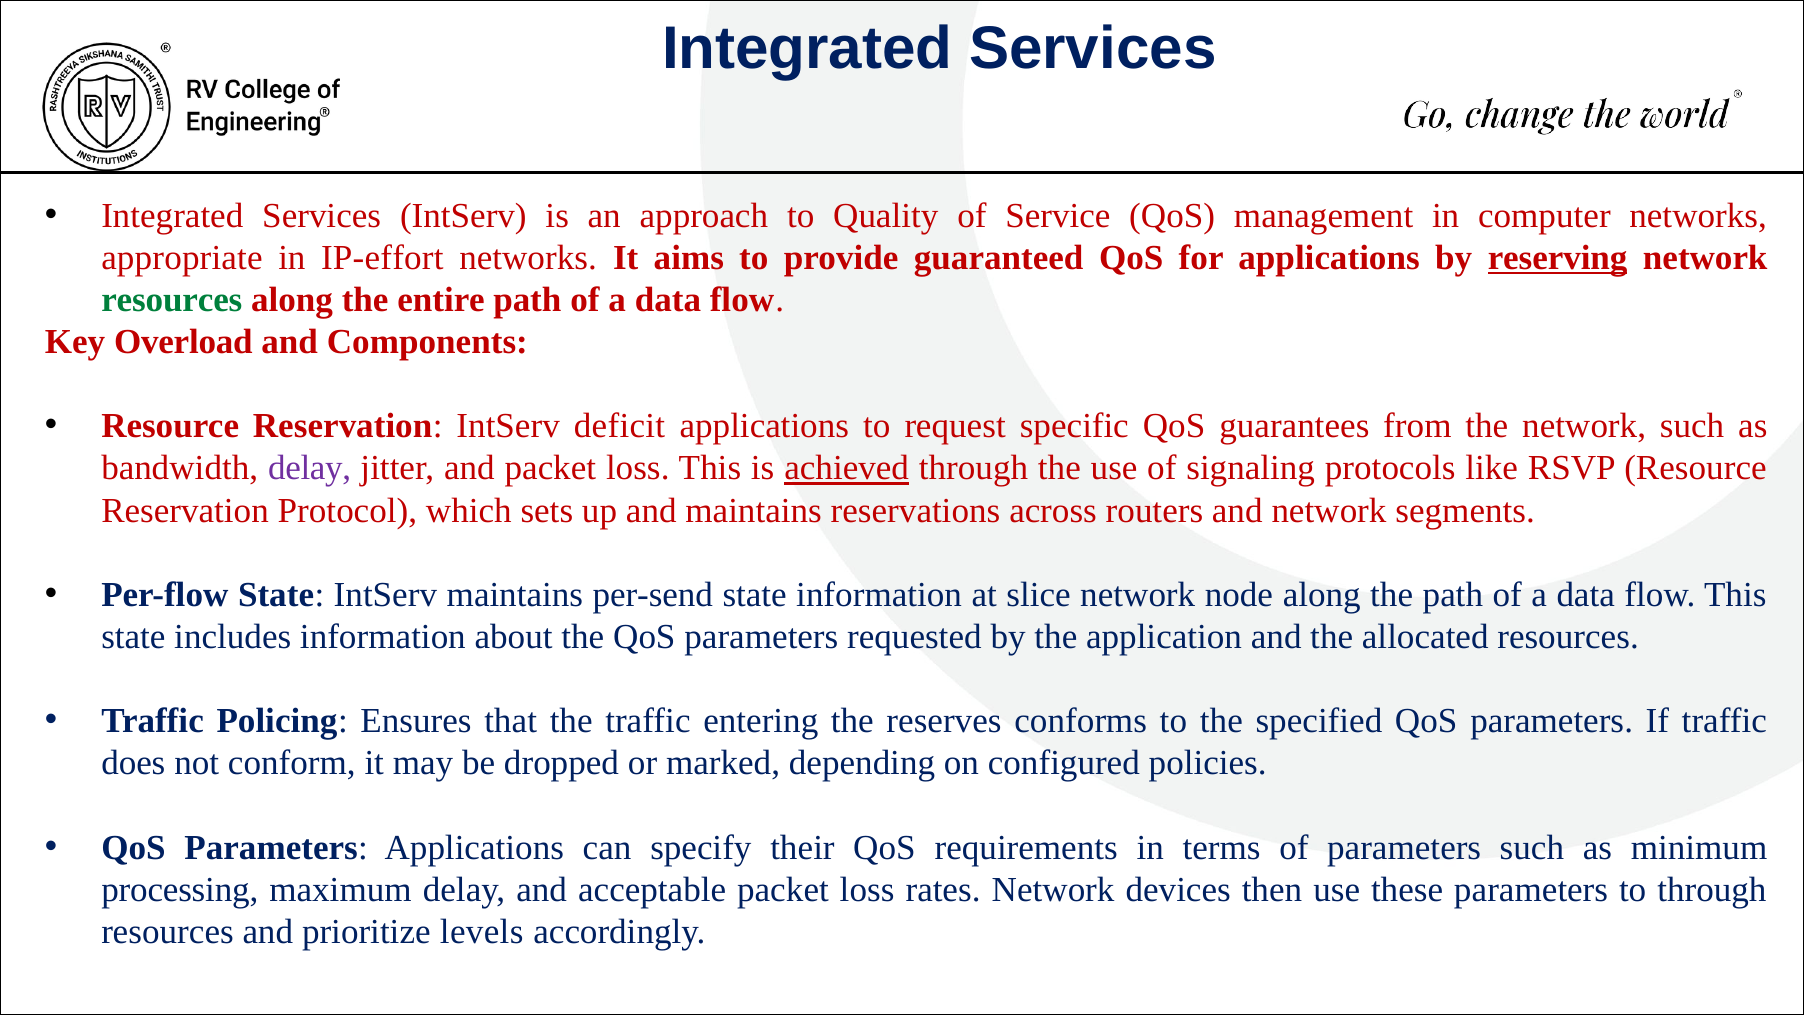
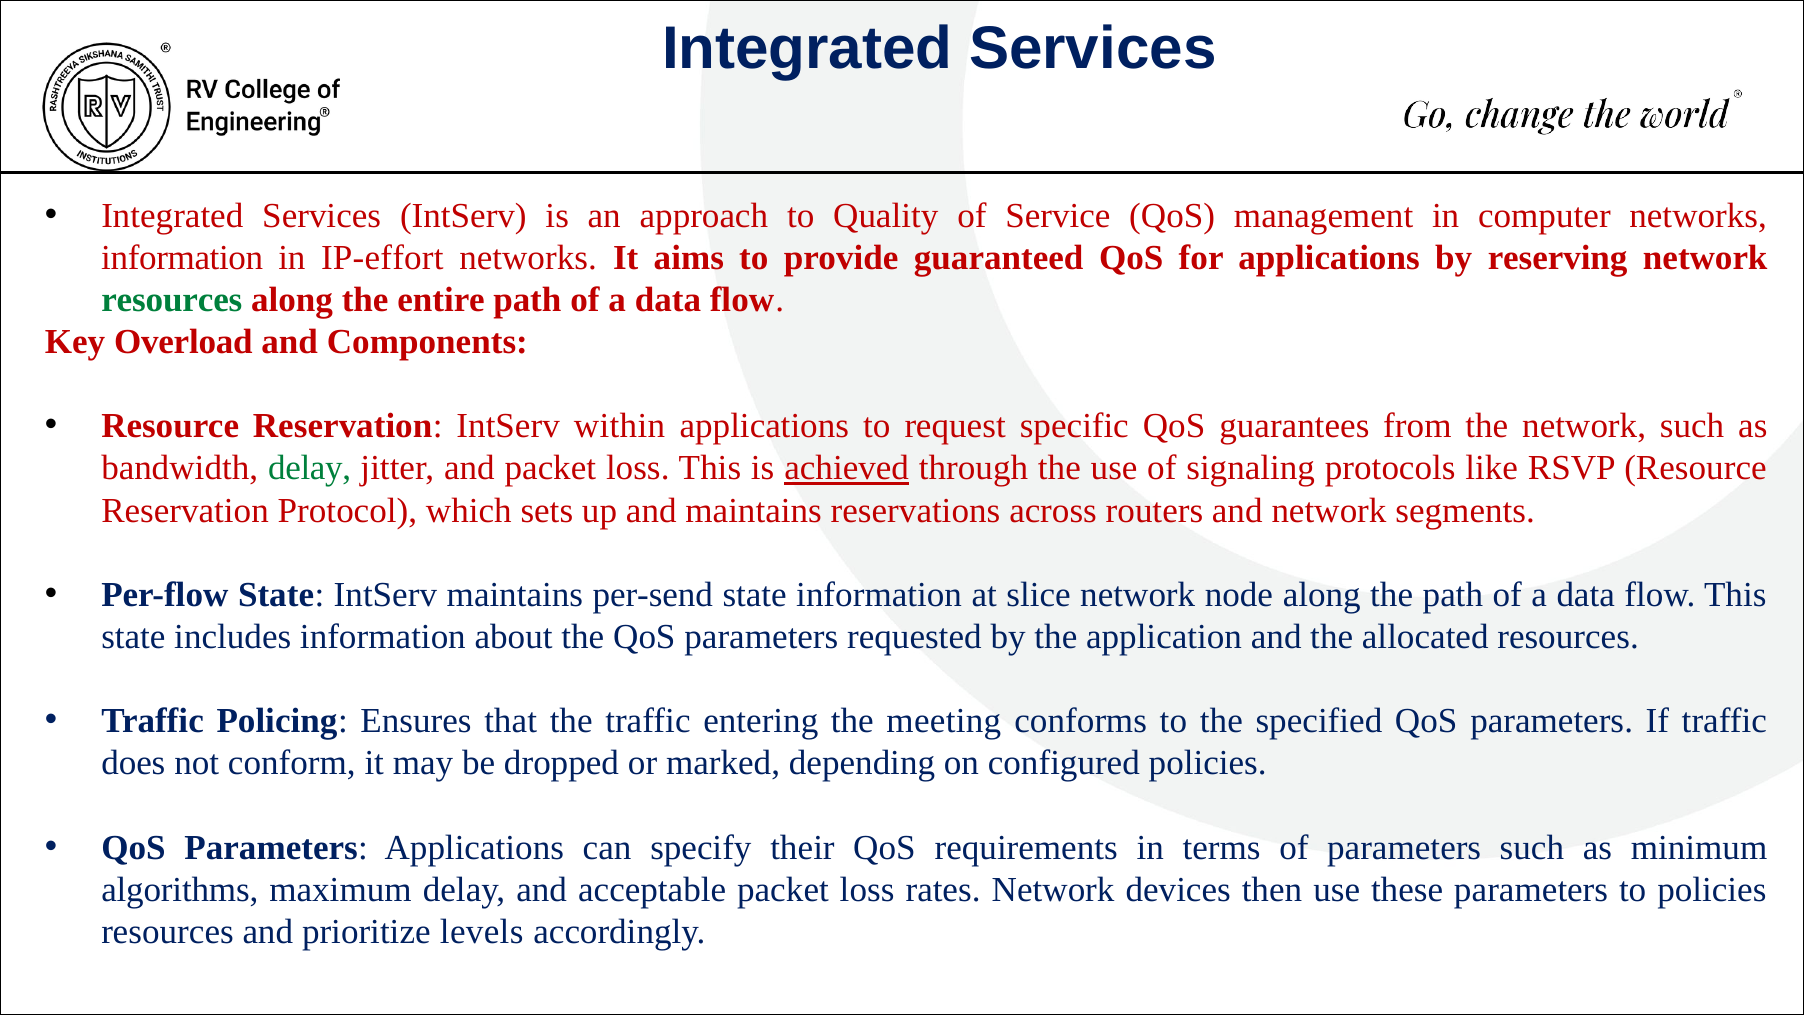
appropriate: appropriate -> information (182, 258)
reserving underline: present -> none (1558, 258)
deficit: deficit -> within (620, 426)
delay colour: purple -> green (310, 468)
reserves: reserves -> meeting (944, 721)
processing: processing -> algorithms (180, 889)
to through: through -> policies (1712, 889)
